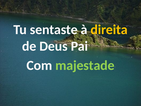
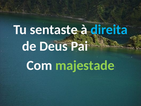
direita colour: yellow -> light blue (109, 30)
